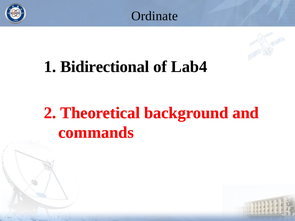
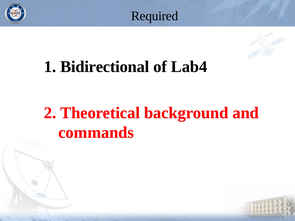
Ordinate: Ordinate -> Required (155, 16)
